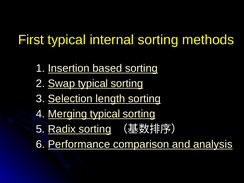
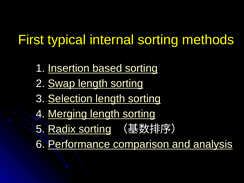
Swap typical: typical -> length (93, 84)
Merging typical: typical -> length (105, 114)
